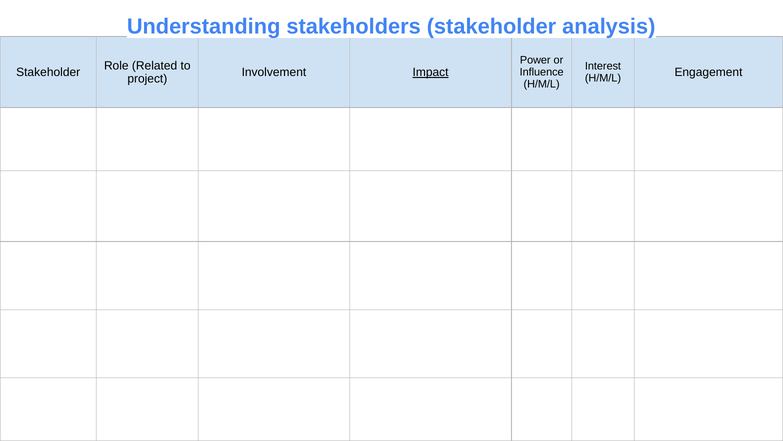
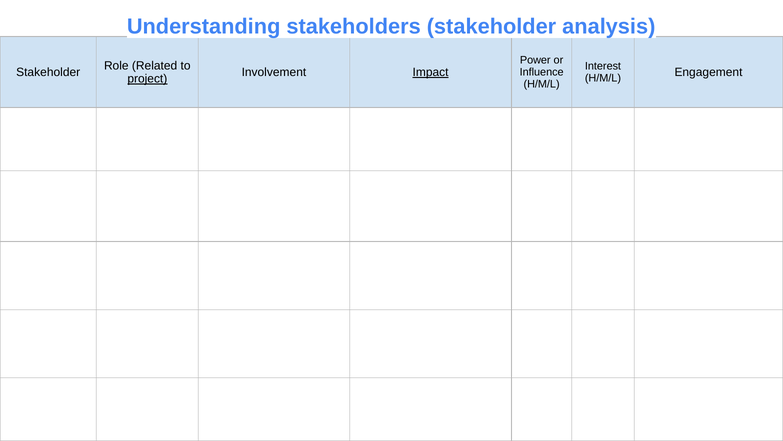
project underline: none -> present (147, 79)
